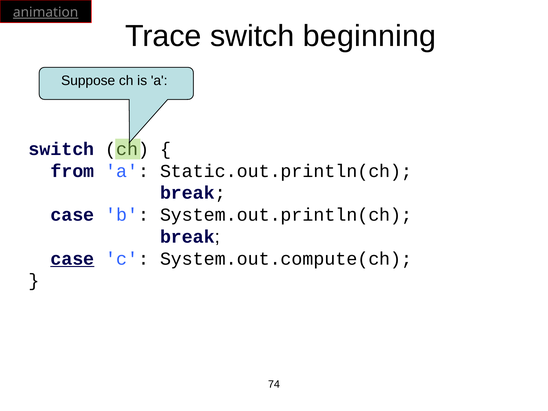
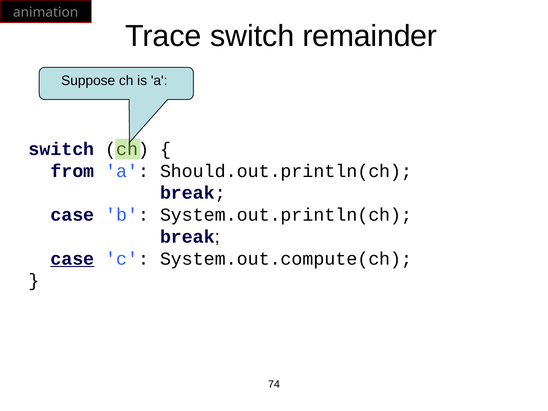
animation underline: present -> none (46, 12)
beginning: beginning -> remainder (370, 36)
Static.out.println(ch: Static.out.println(ch -> Should.out.println(ch (286, 171)
